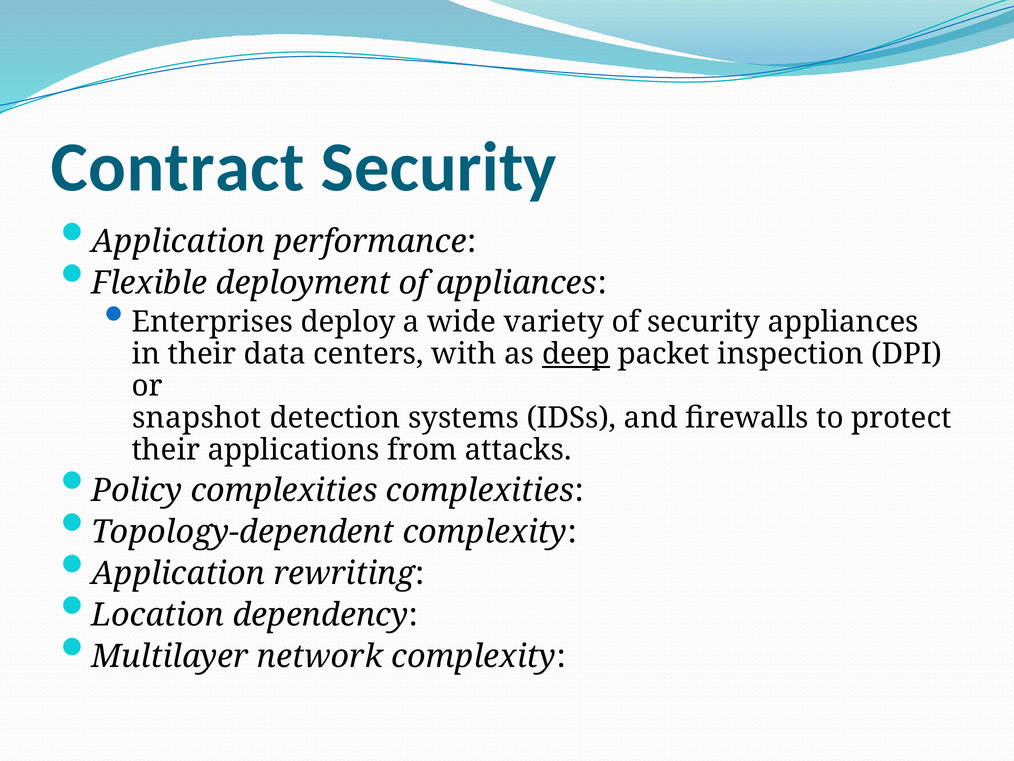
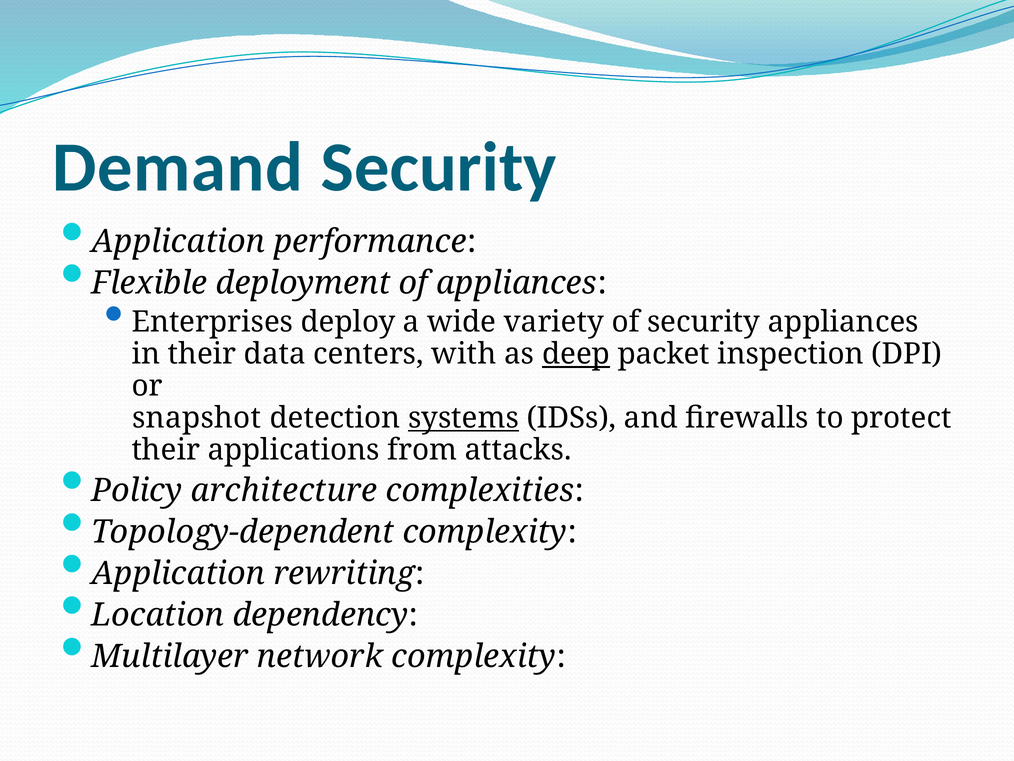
Contract: Contract -> Demand (177, 167)
systems underline: none -> present (464, 418)
Policy complexities: complexities -> architecture (284, 490)
